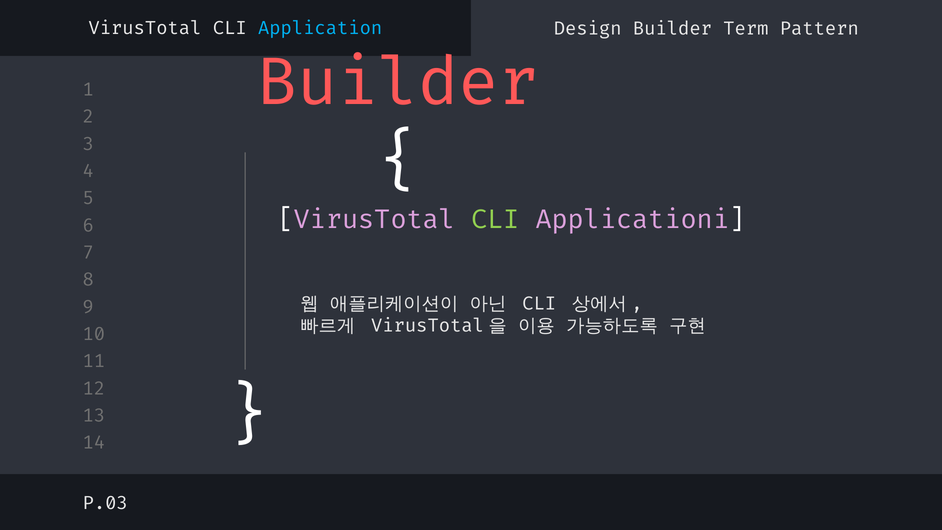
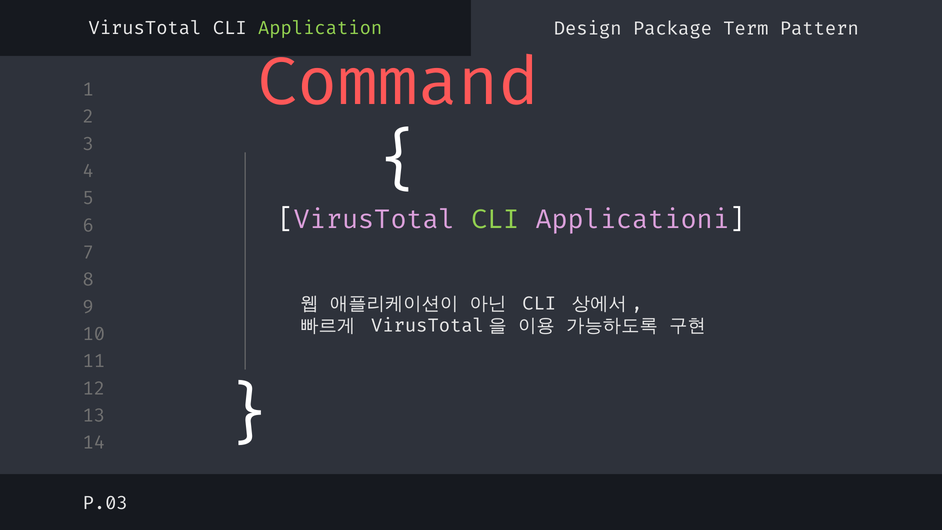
Application colour: light blue -> light green (320, 28)
Design Builder: Builder -> Package (672, 29)
Builder: Builder -> Command (398, 83)
